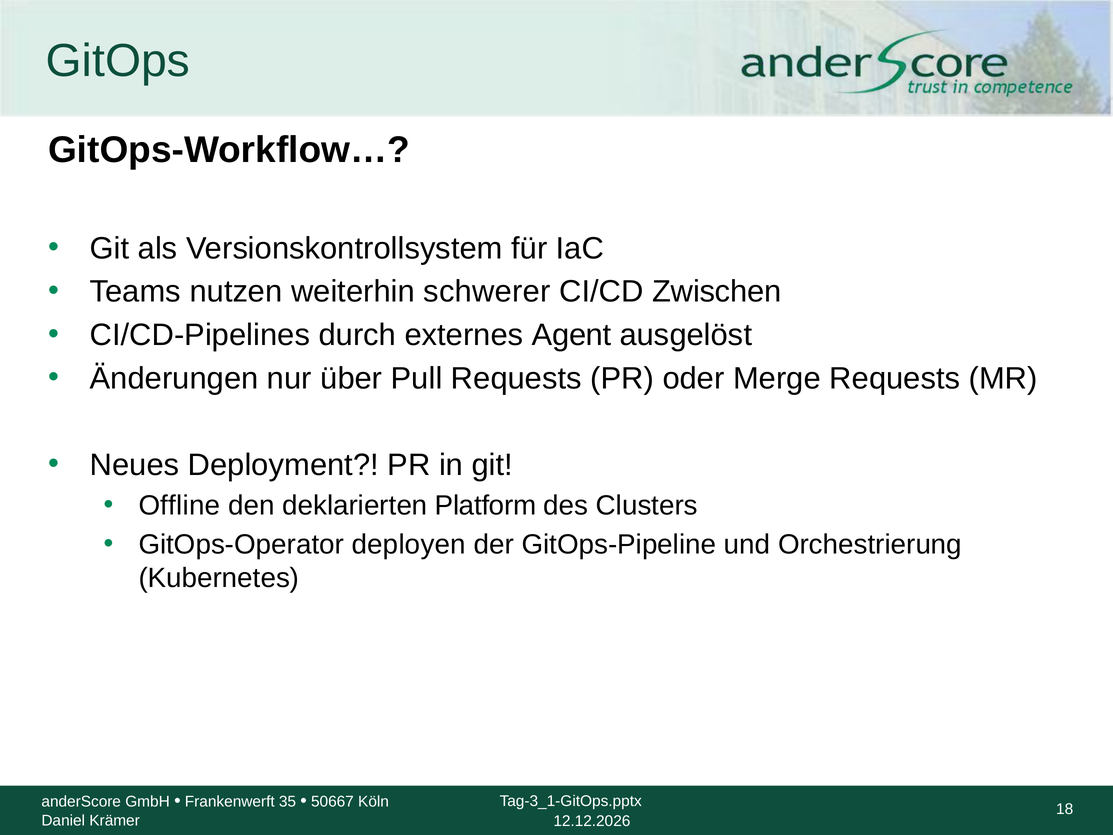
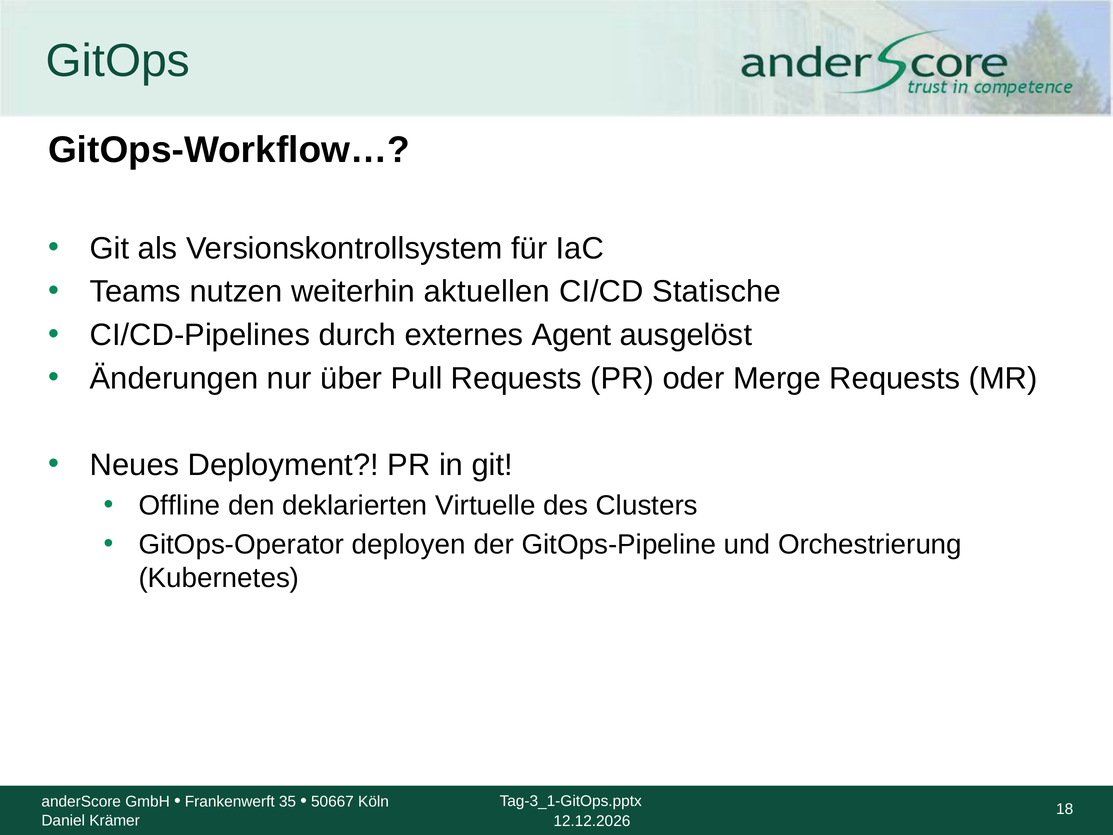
schwerer: schwerer -> aktuellen (487, 292)
Zwischen: Zwischen -> Statische (717, 292)
Platform: Platform -> Virtuelle (485, 505)
